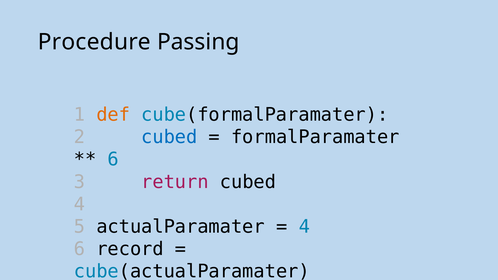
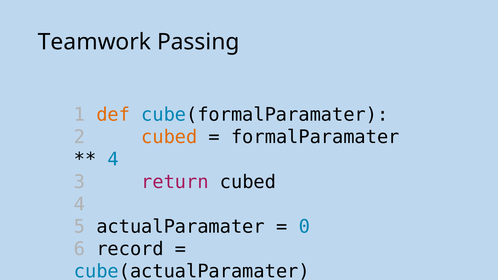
Procedure: Procedure -> Teamwork (95, 42)
cubed colour: blue -> orange (169, 137)
6: 6 -> 4 (113, 160)
4: 4 -> 0 (304, 227)
